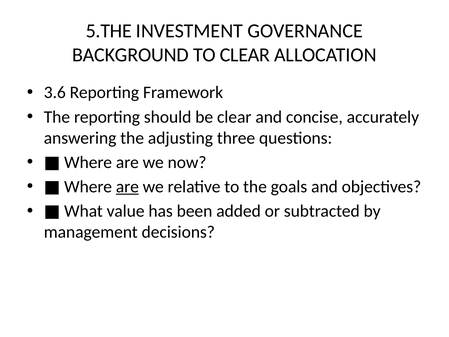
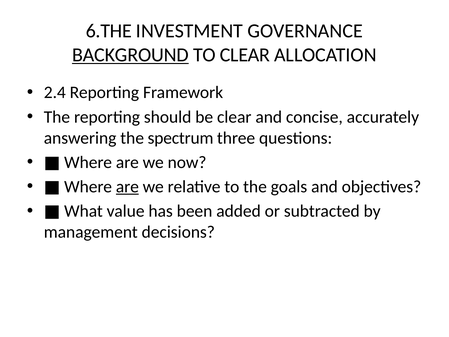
5.THE: 5.THE -> 6.THE (109, 31)
BACKGROUND underline: none -> present (130, 55)
3.6: 3.6 -> 2.4 (55, 92)
adjusting: adjusting -> spectrum (181, 138)
